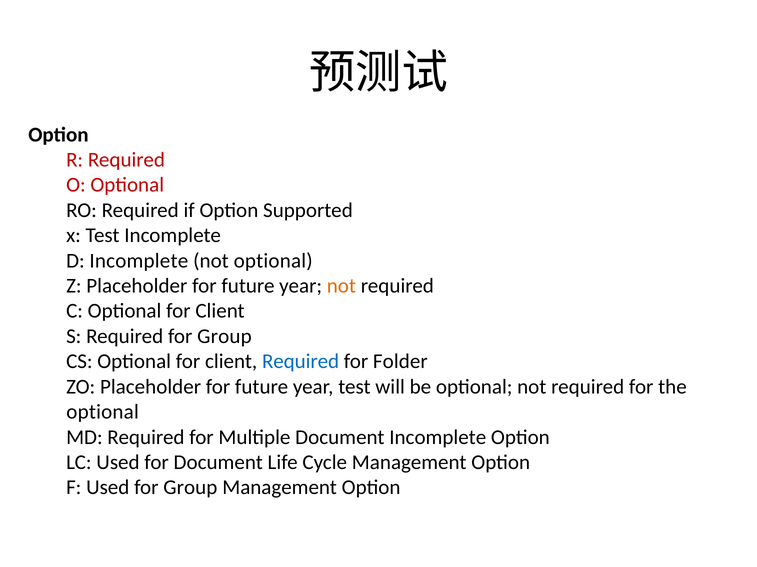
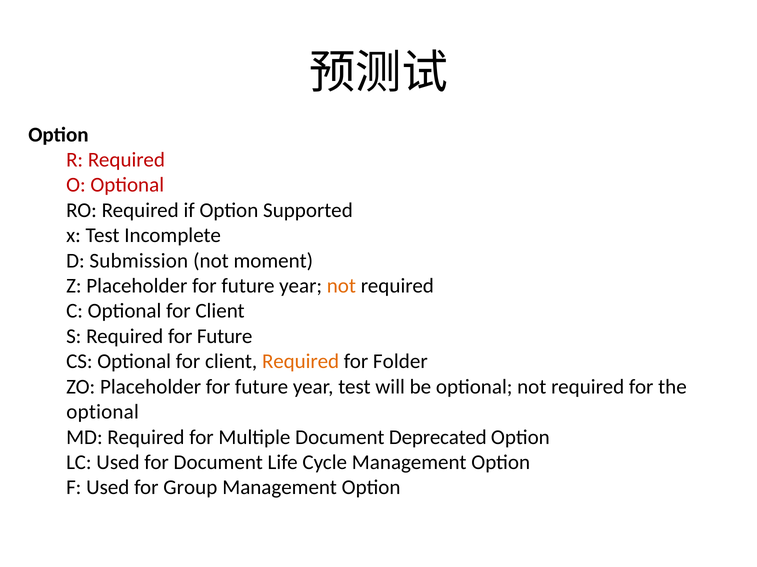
D Incomplete: Incomplete -> Submission (139, 261)
not optional: optional -> moment (273, 261)
Required for Group: Group -> Future (225, 337)
Required colour: blue -> orange (301, 362)
Document Incomplete: Incomplete -> Deprecated (438, 438)
